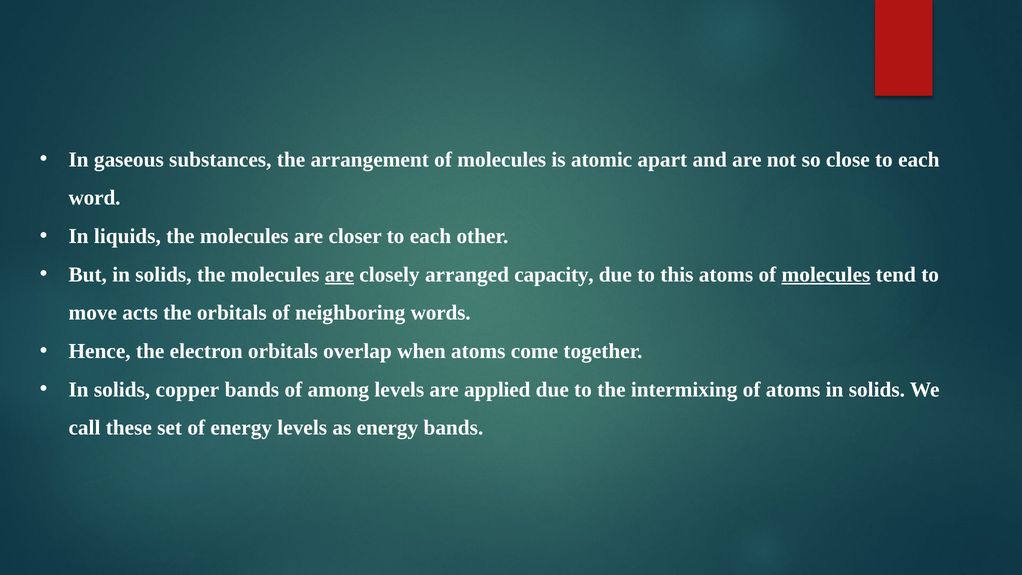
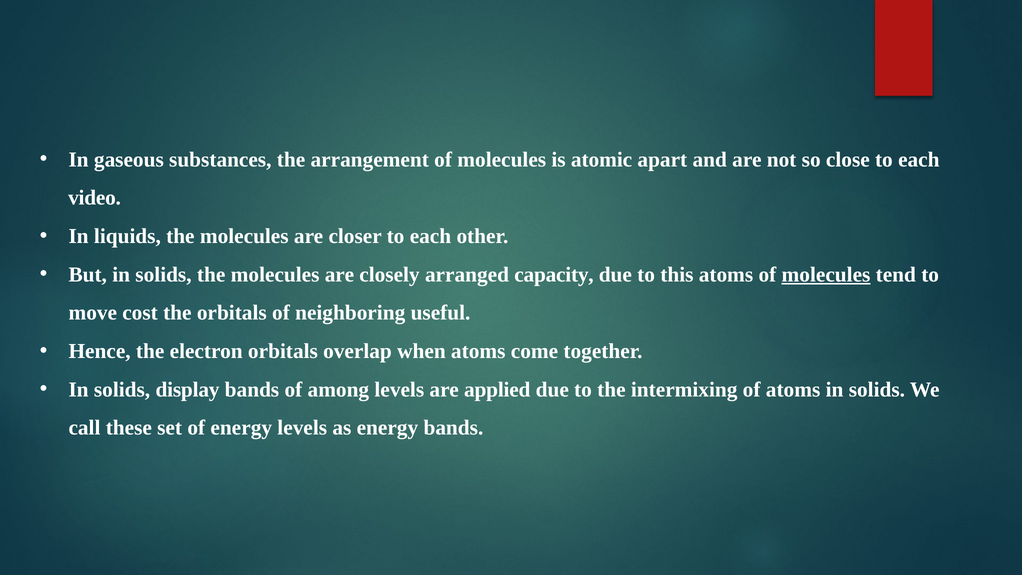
word: word -> video (95, 198)
are underline: present -> none (339, 275)
acts: acts -> cost (140, 313)
words: words -> useful (441, 313)
copper: copper -> display (188, 389)
